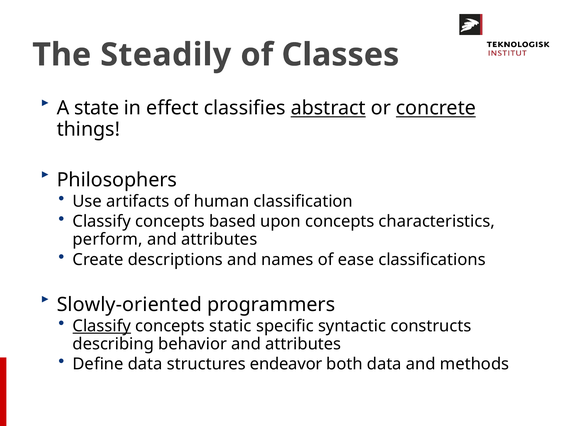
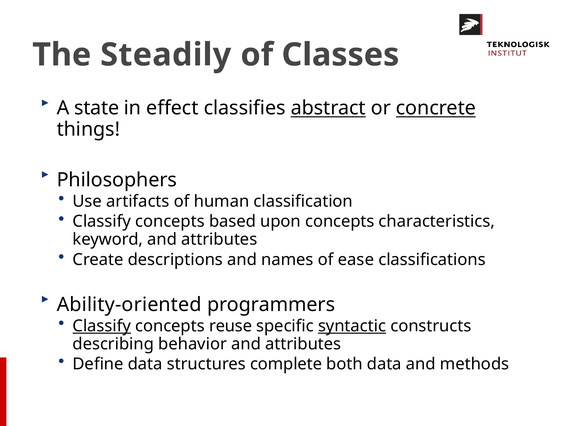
perform: perform -> keyword (108, 239)
Slowly-oriented: Slowly-oriented -> Ability-oriented (129, 305)
static: static -> reuse (231, 326)
syntactic underline: none -> present (352, 326)
endeavor: endeavor -> complete (286, 364)
